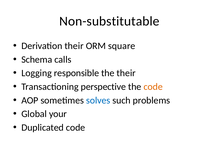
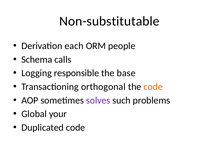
Derivation their: their -> each (74, 46)
square: square -> people (122, 46)
the their: their -> base (126, 73)
perspective: perspective -> orthogonal (103, 87)
solves colour: blue -> purple (98, 100)
